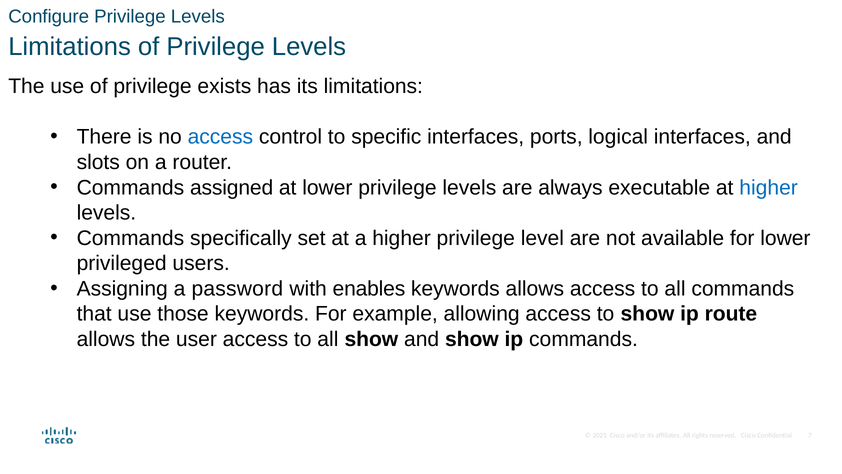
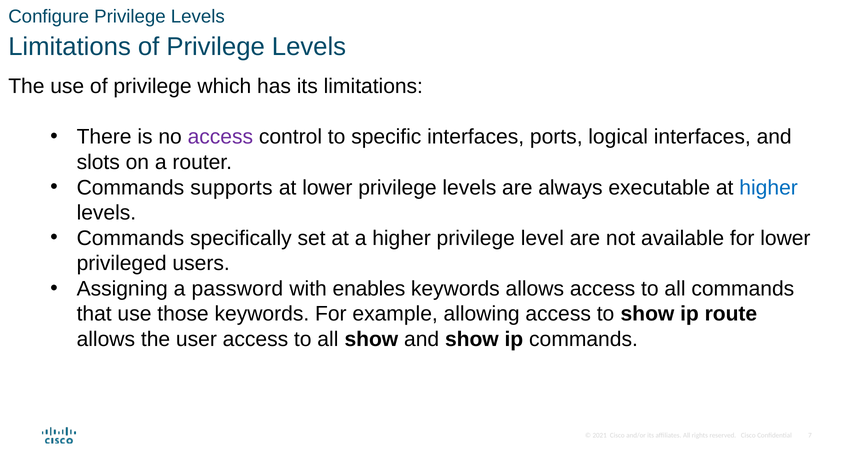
exists: exists -> which (224, 86)
access colour: blue -> purple (220, 137)
assigned: assigned -> supports (231, 187)
